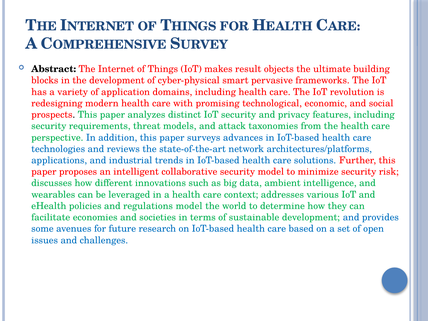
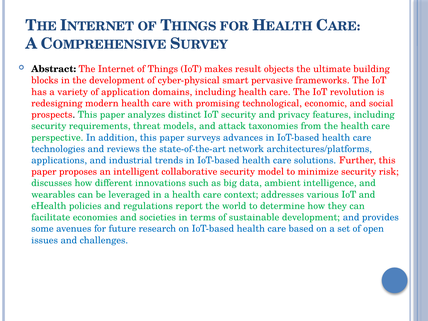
regulations model: model -> report (189, 206)
